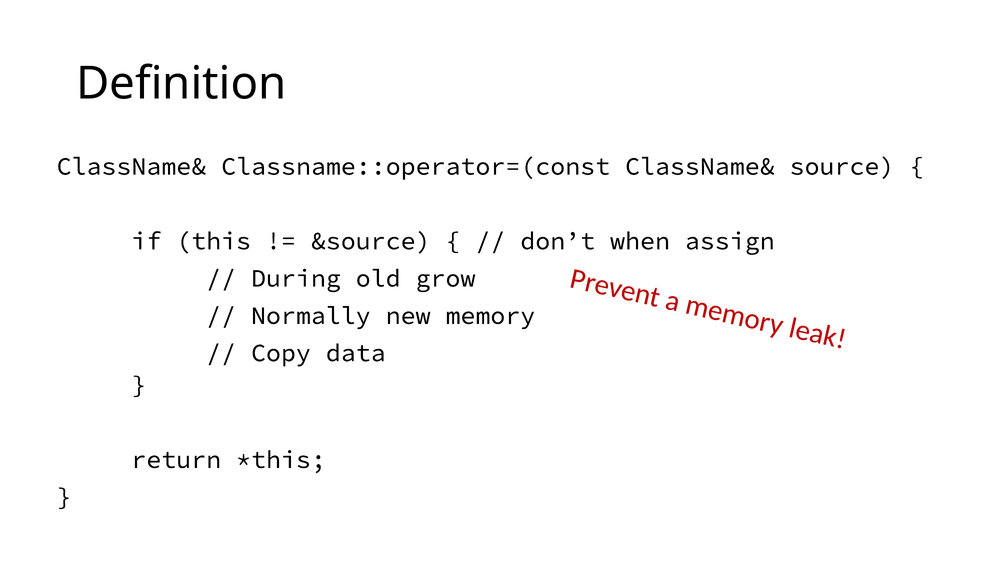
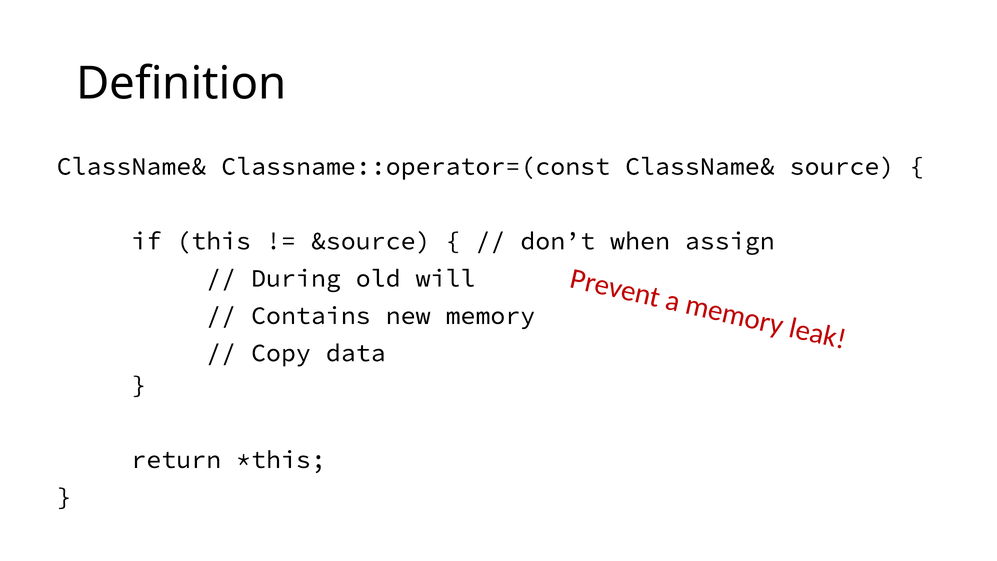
grow: grow -> will (445, 278)
Normally: Normally -> Contains (311, 316)
